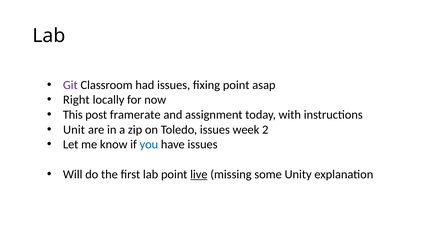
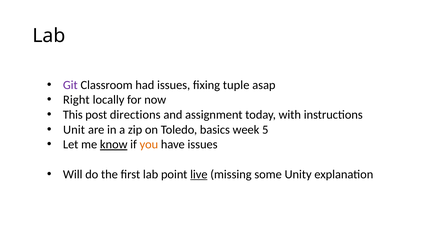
fixing point: point -> tuple (236, 85)
framerate: framerate -> directions (135, 115)
Toledo issues: issues -> basics (215, 130)
2: 2 -> 5 (265, 130)
know underline: none -> present (114, 145)
you colour: blue -> orange (149, 145)
